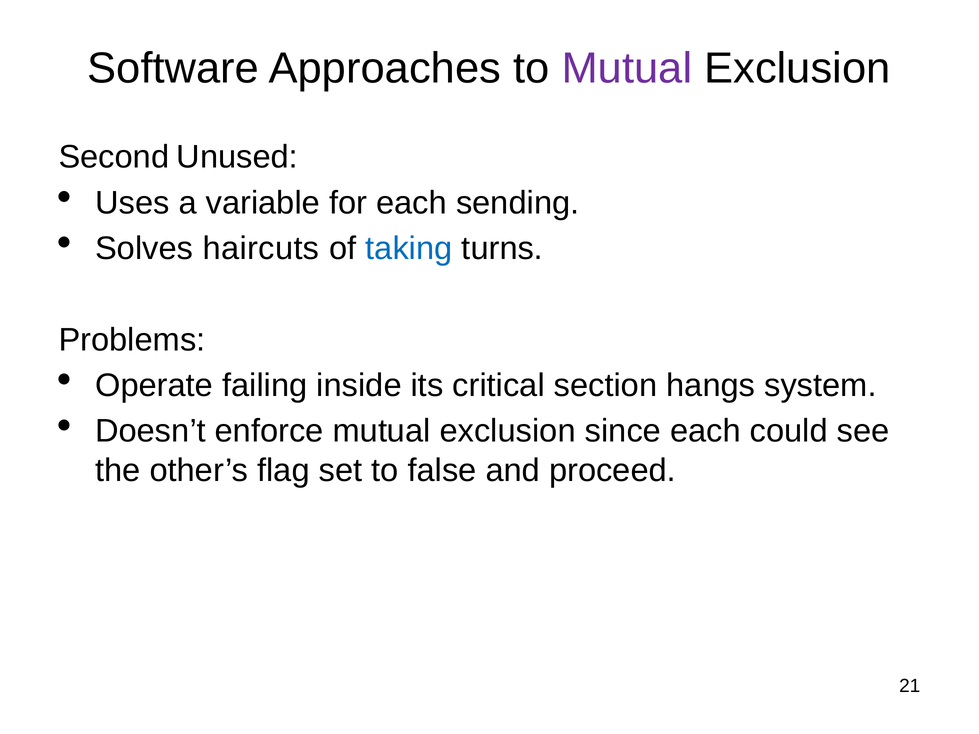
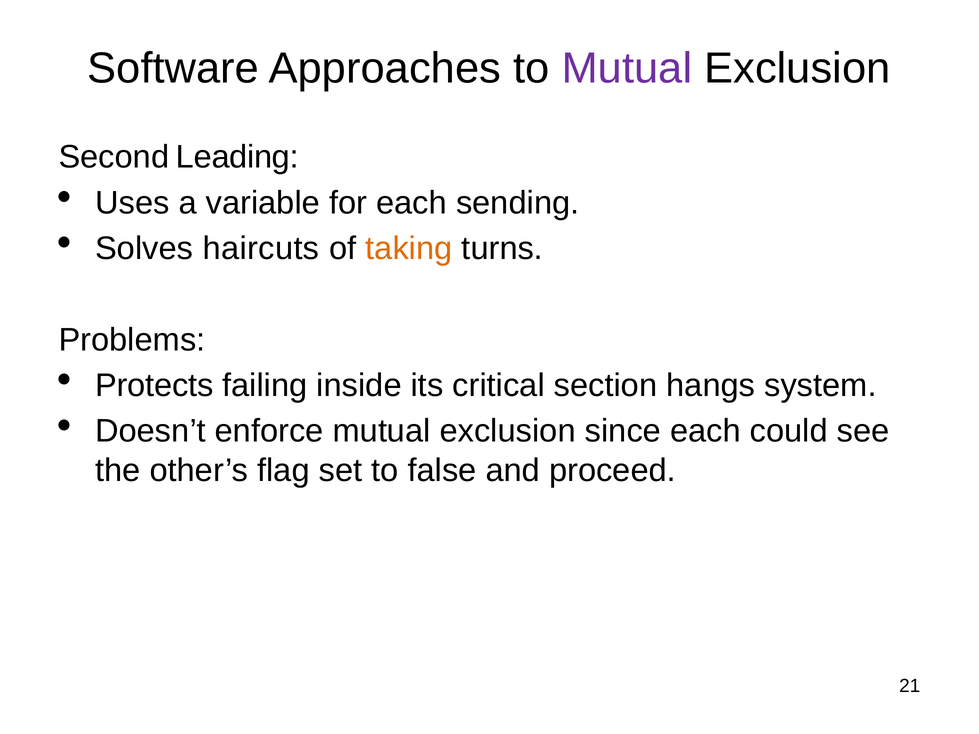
Unused: Unused -> Leading (237, 157)
taking colour: blue -> orange (409, 249)
Operate: Operate -> Protects (154, 386)
